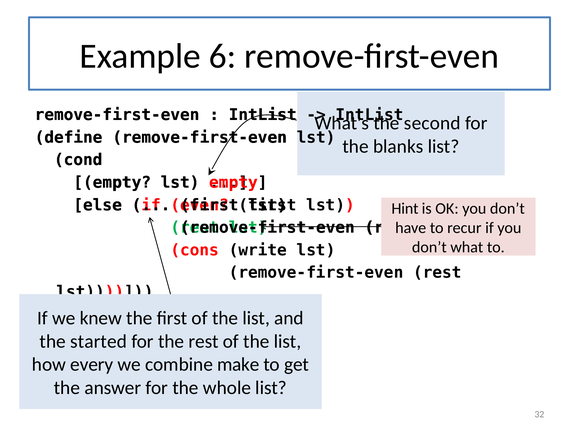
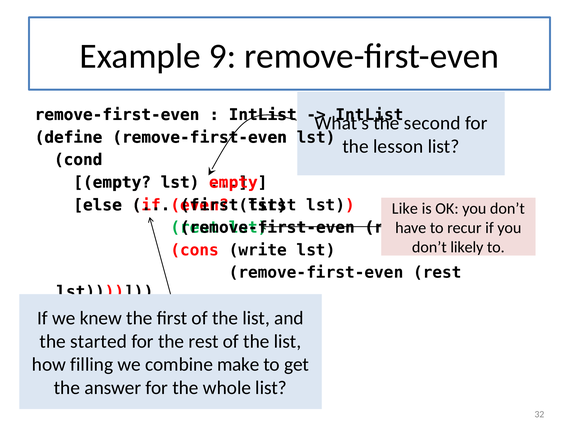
6: 6 -> 9 (223, 56)
blanks: blanks -> lesson (398, 146)
Hint: Hint -> Like (405, 209)
what: what -> likely (467, 247)
every: every -> filling (92, 365)
